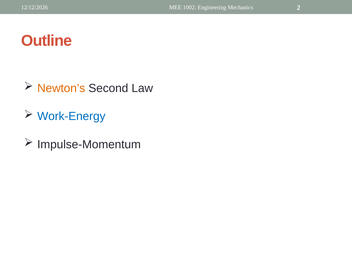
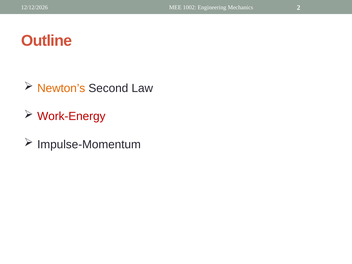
Work-Energy colour: blue -> red (71, 116)
